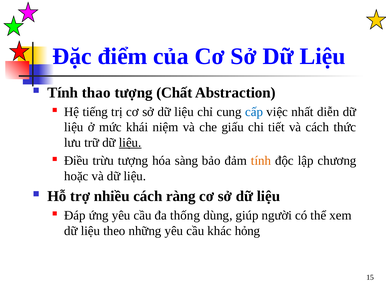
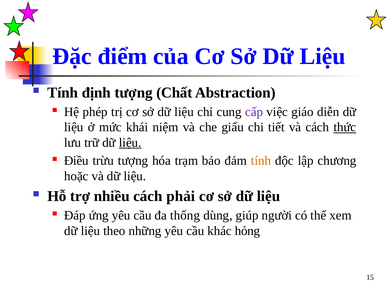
thao: thao -> định (96, 92)
tiếng: tiếng -> phép (95, 112)
cấp colour: blue -> purple (254, 112)
nhất: nhất -> giáo (302, 112)
thức underline: none -> present (345, 127)
sàng: sàng -> trạm (186, 160)
ràng: ràng -> phải (181, 196)
